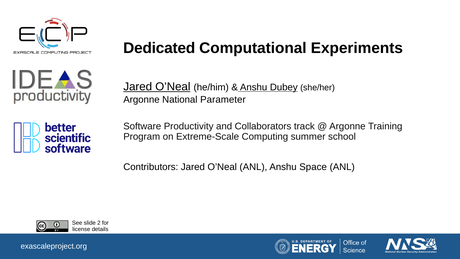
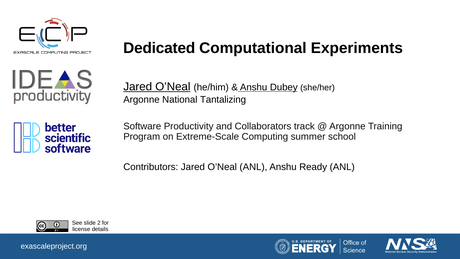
Parameter: Parameter -> Tantalizing (223, 100)
Space: Space -> Ready (313, 167)
